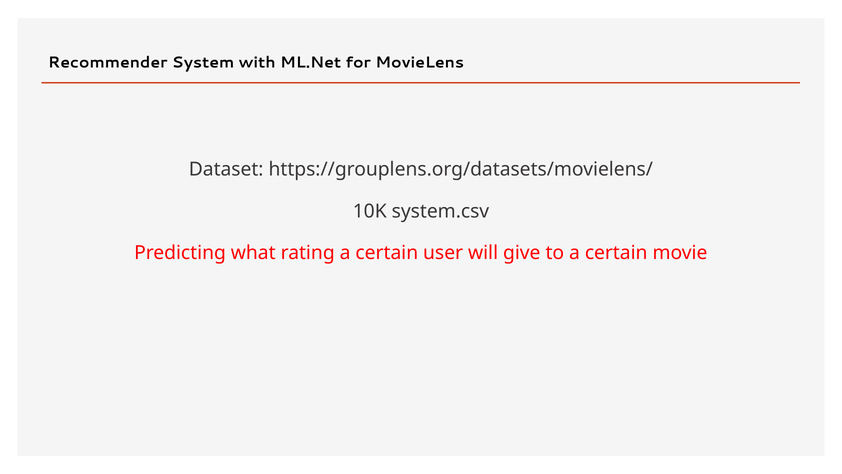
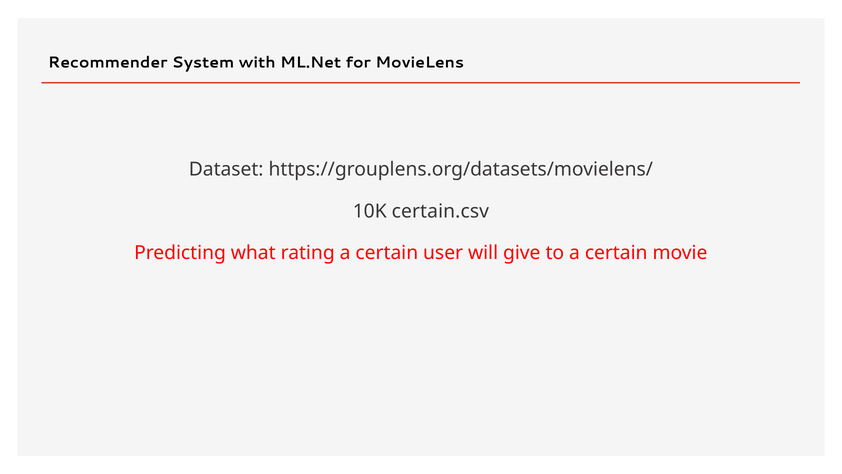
system.csv: system.csv -> certain.csv (440, 211)
